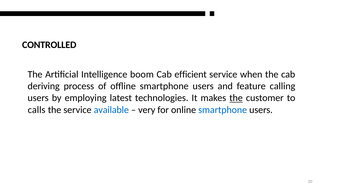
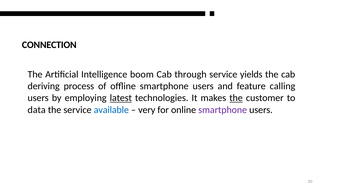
CONTROLLED: CONTROLLED -> CONNECTION (49, 45)
efficient: efficient -> through (191, 74)
when: when -> yields (251, 74)
latest underline: none -> present (121, 98)
calls: calls -> data (37, 110)
smartphone colour: blue -> purple (223, 110)
